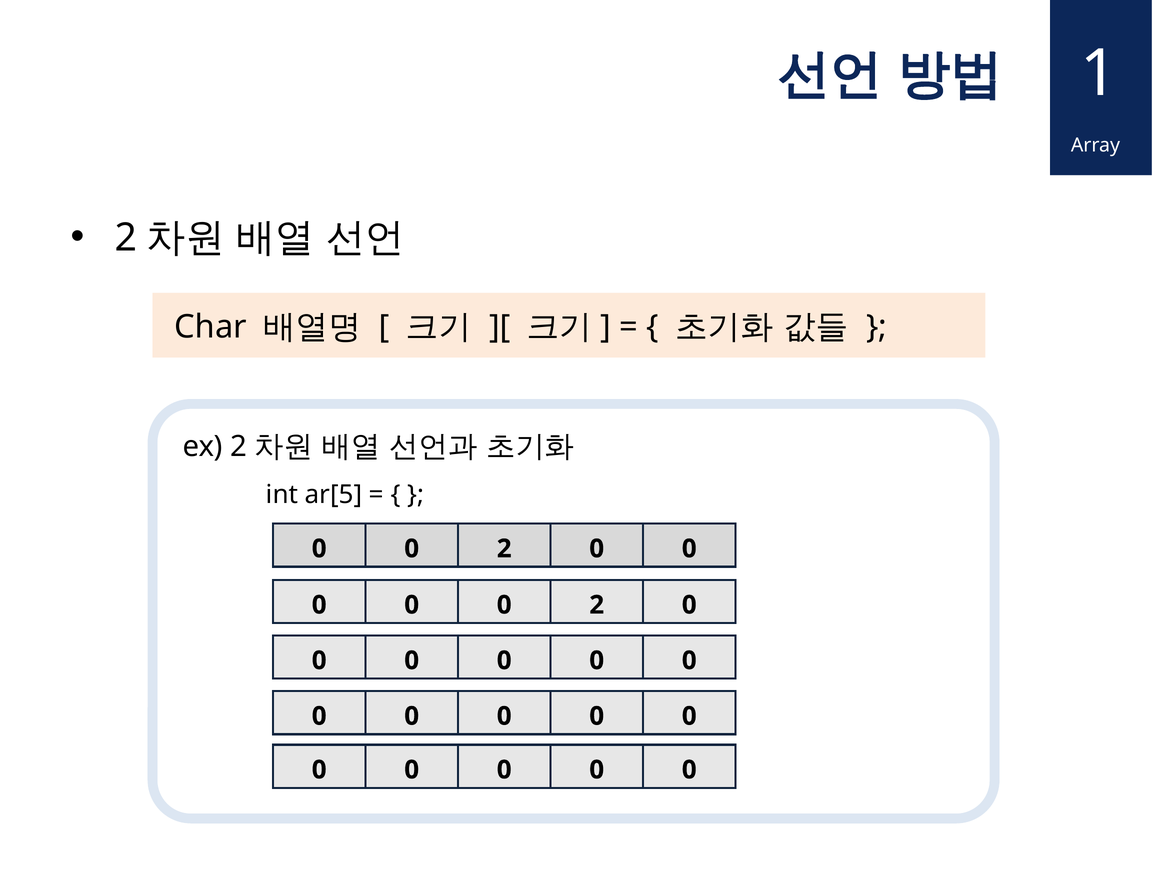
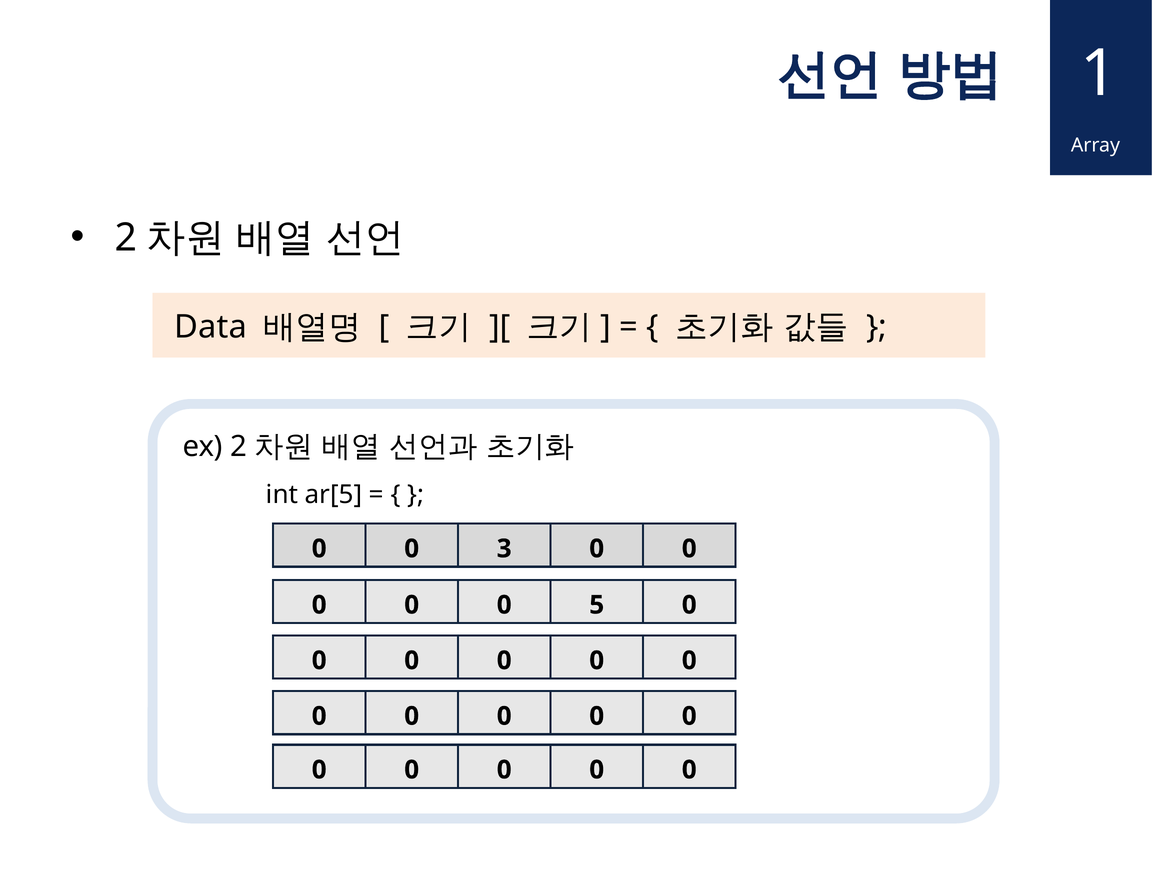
Char: Char -> Data (211, 327)
2: 2 -> 3 (504, 548)
0 0 0 2: 2 -> 5 (597, 604)
